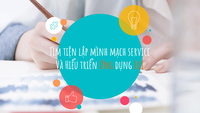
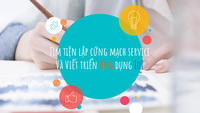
mình: mình -> cứng (99, 52)
Hiểu: Hiểu -> Viết (72, 65)
IoT colour: orange -> blue (139, 65)
